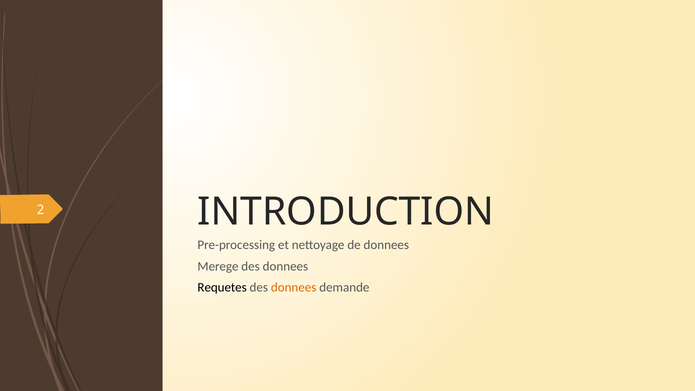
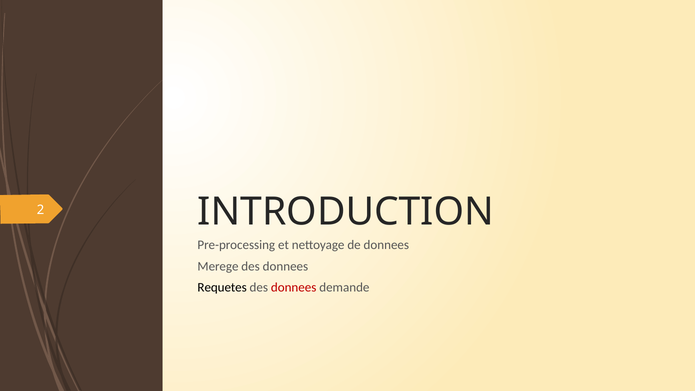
donnees colour: orange -> red (294, 288)
